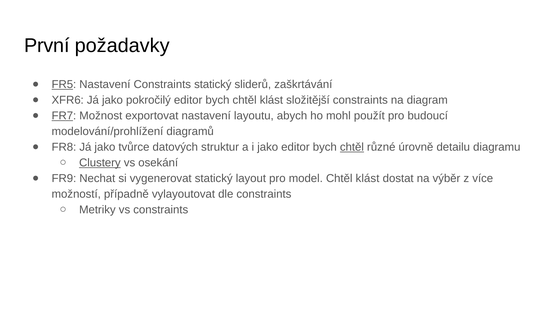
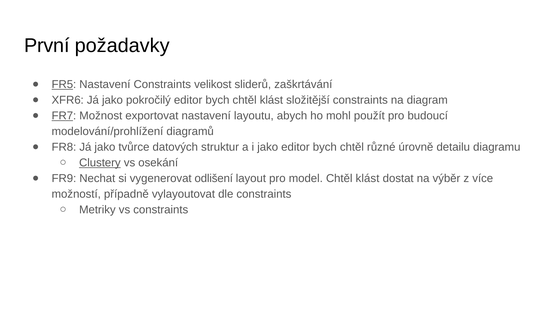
Constraints statický: statický -> velikost (213, 84)
chtěl underline: present -> none (352, 147)
vygenerovat statický: statický -> odlišení (214, 178)
